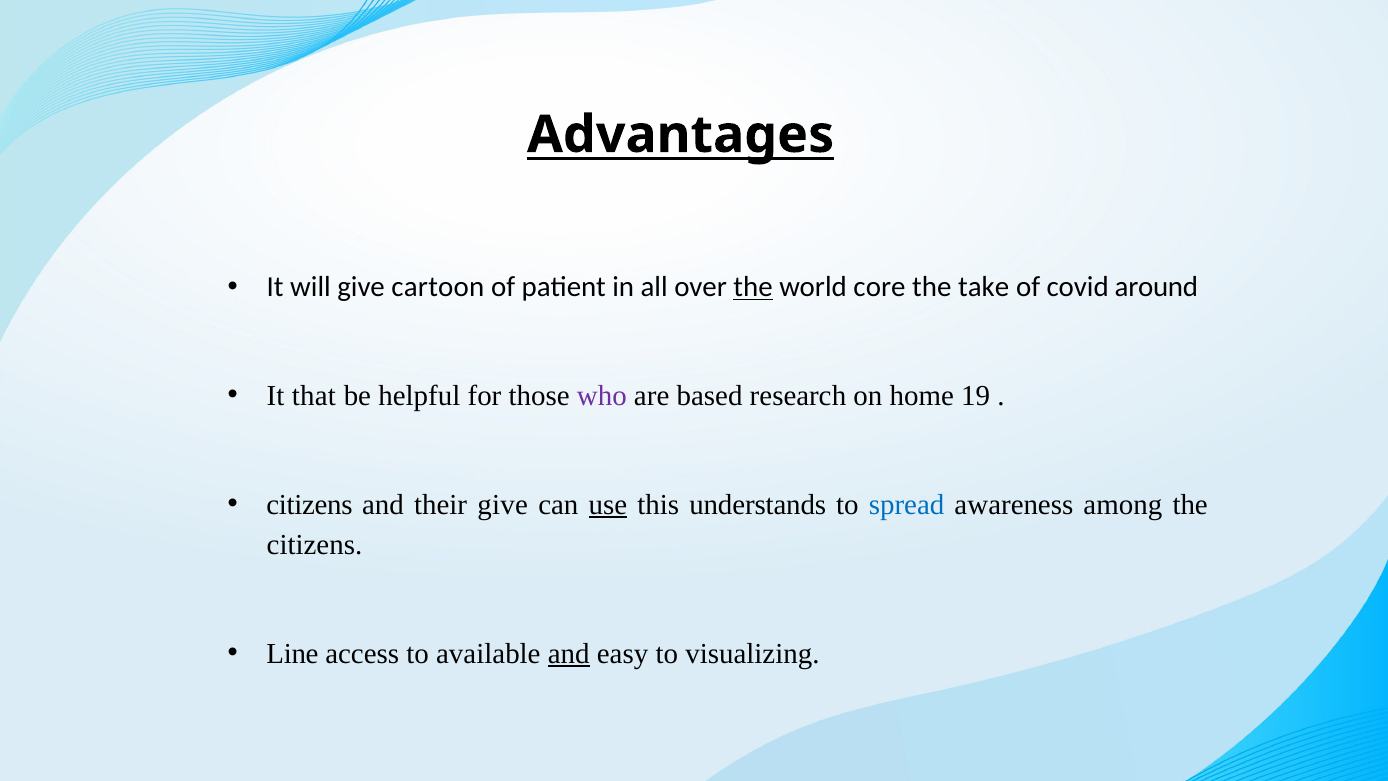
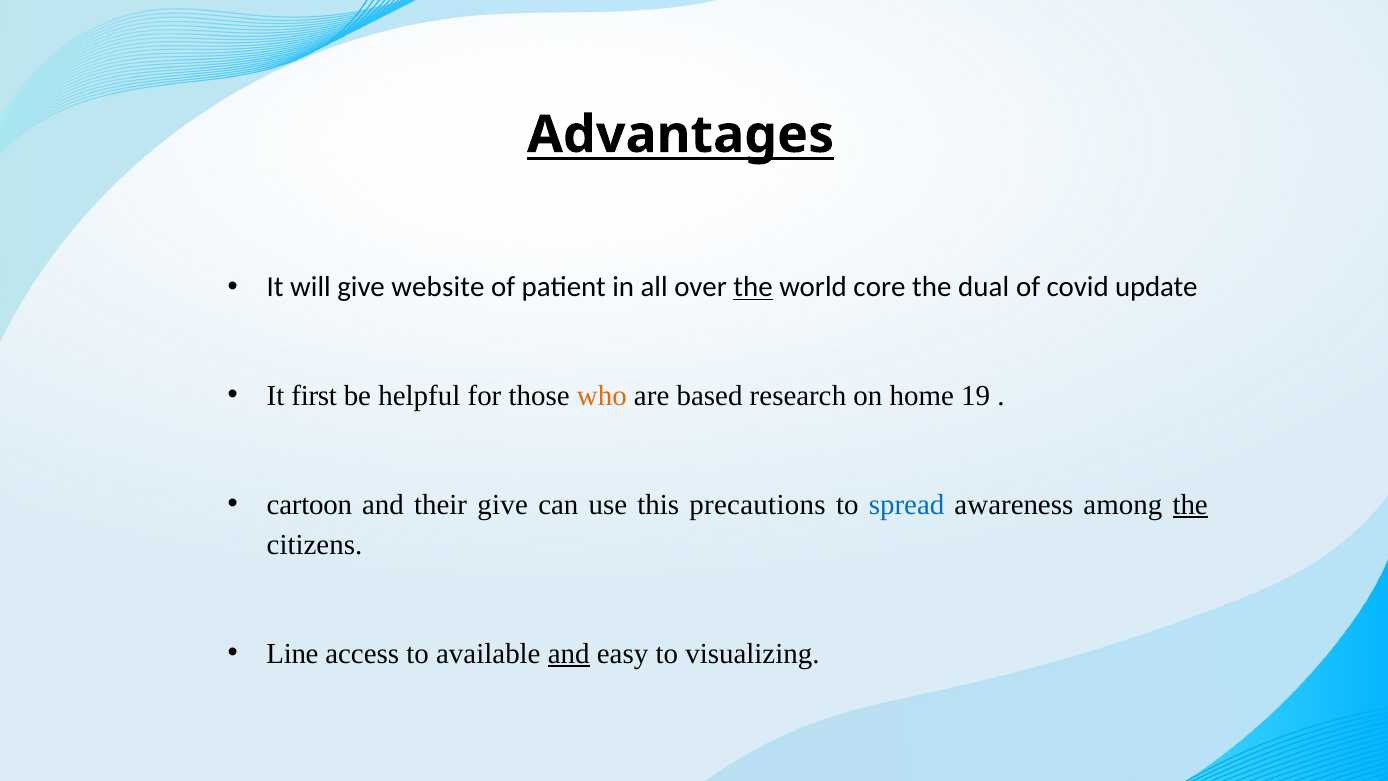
cartoon: cartoon -> website (438, 287)
take: take -> dual (984, 287)
around: around -> update (1156, 287)
that: that -> first (314, 396)
who colour: purple -> orange (602, 396)
citizens: citizens -> cartoon (309, 505)
use underline: present -> none (608, 505)
understands: understands -> precautions (758, 505)
the underline: none -> present (1190, 505)
